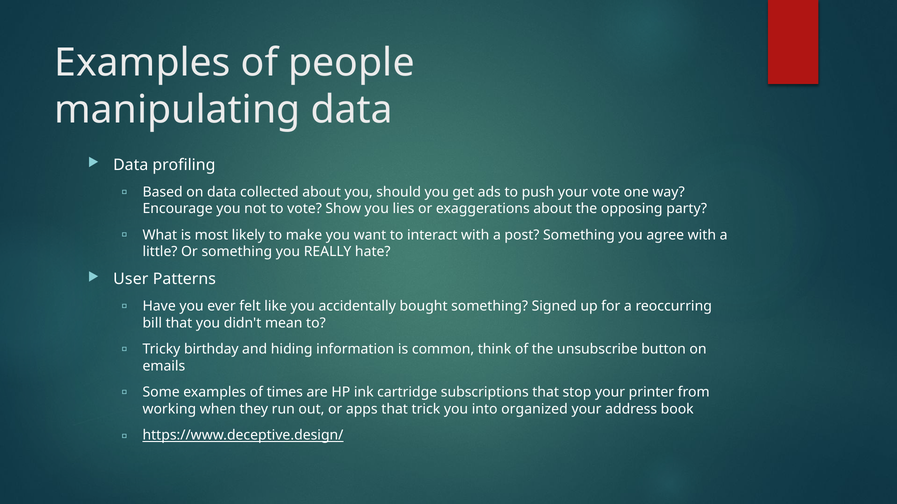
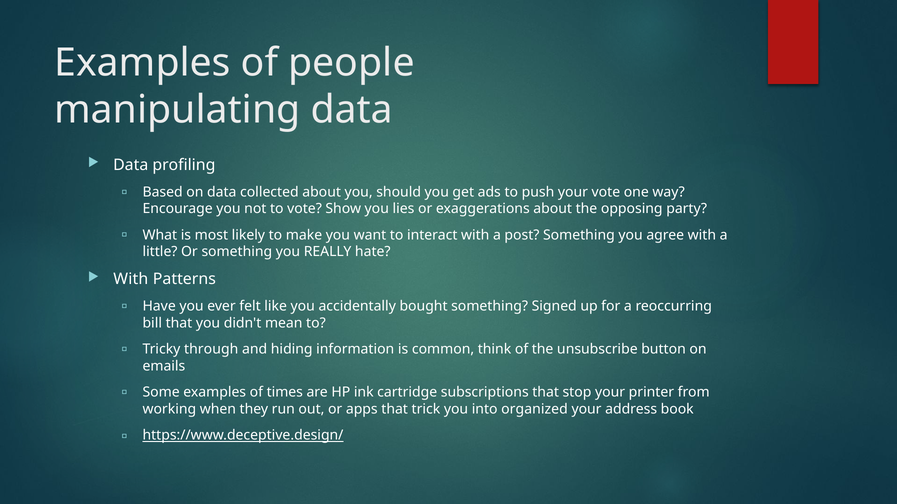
User: User -> With (131, 279)
birthday: birthday -> through (211, 350)
